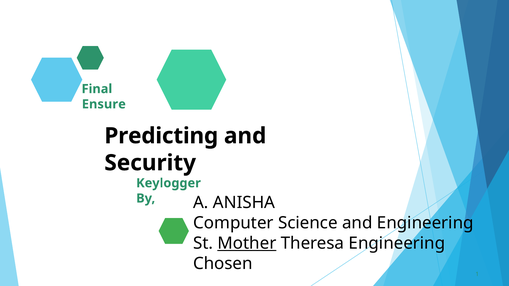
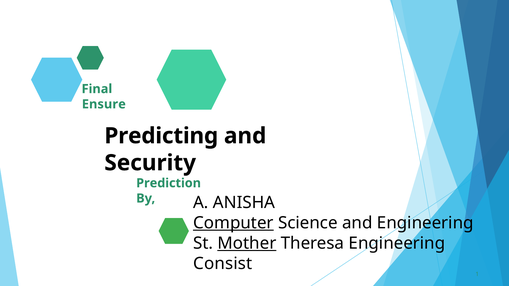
Keylogger: Keylogger -> Prediction (169, 183)
Computer underline: none -> present (233, 223)
Chosen: Chosen -> Consist (223, 264)
